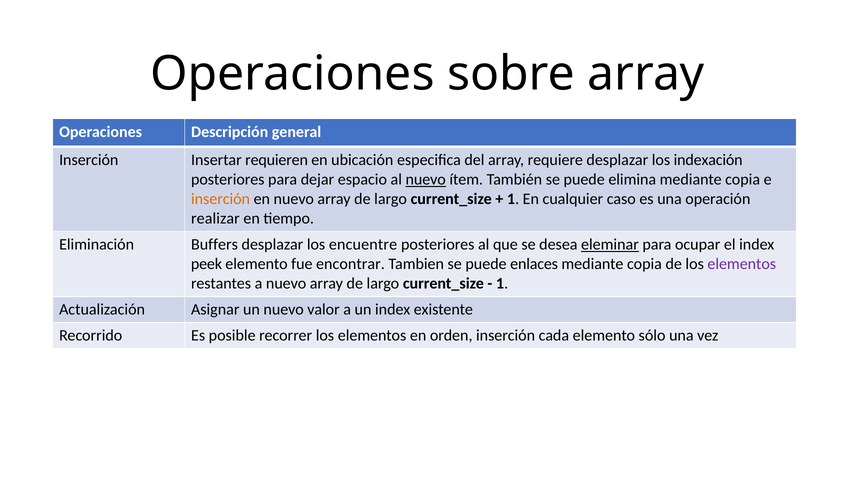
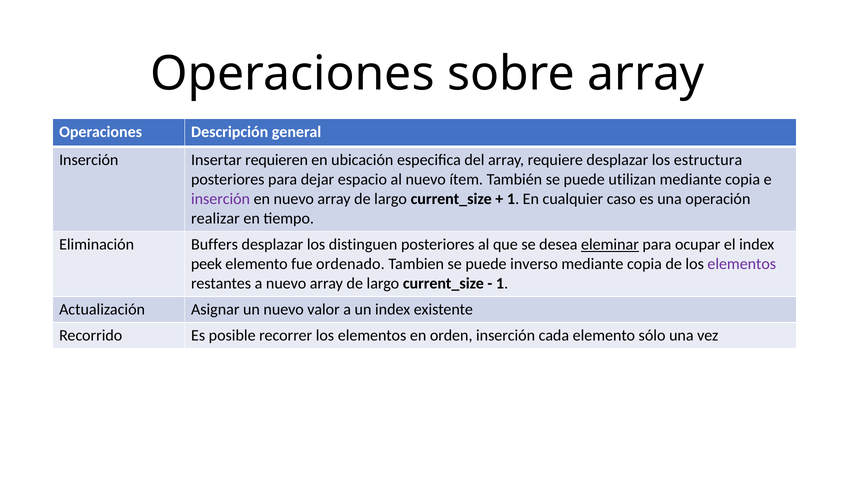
indexación: indexación -> estructura (708, 160)
nuevo underline: present -> none (426, 179)
elimina: elimina -> utilizan (632, 179)
inserción colour: orange -> purple (221, 199)
encuentre: encuentre -> distinguen (363, 245)
encontrar: encontrar -> ordenado (350, 264)
enlaces: enlaces -> inverso (534, 264)
